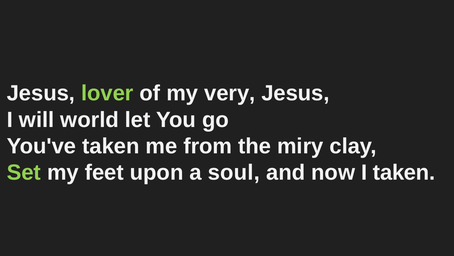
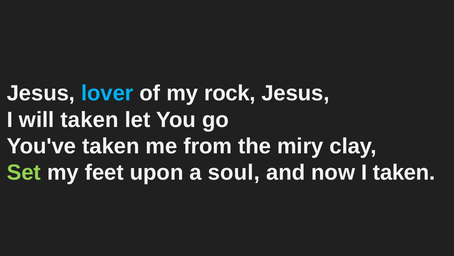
lover colour: light green -> light blue (107, 93)
very: very -> rock (230, 93)
will world: world -> taken (89, 119)
